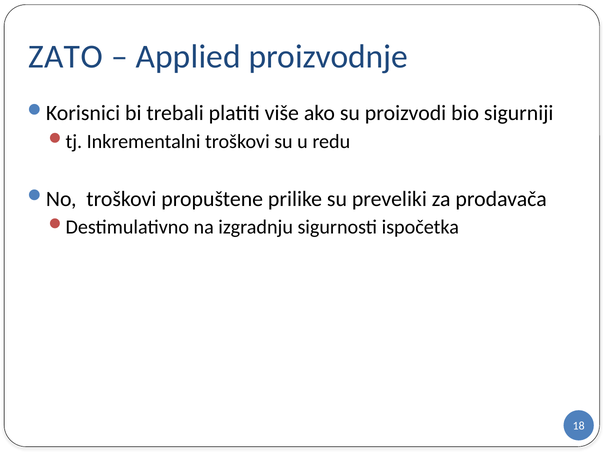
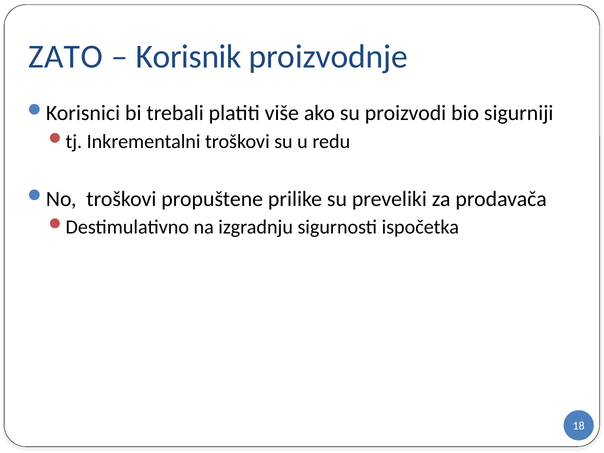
Applied: Applied -> Korisnik (189, 57)
